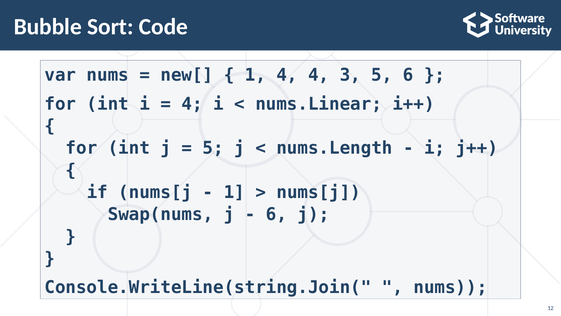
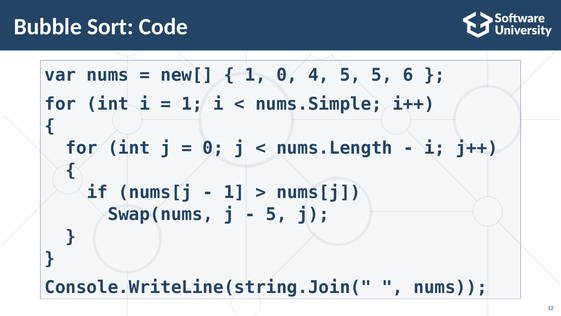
1 4: 4 -> 0 (287, 75)
4 3: 3 -> 5 (350, 75)
4: 4 -> 1 (192, 104)
nums.Linear: nums.Linear -> nums.Simple (319, 104)
5: 5 -> 0 (213, 148)
6: 6 -> 5 (277, 214)
